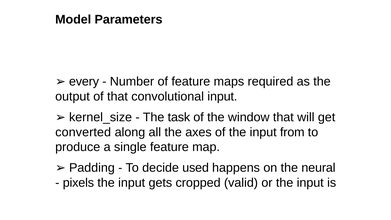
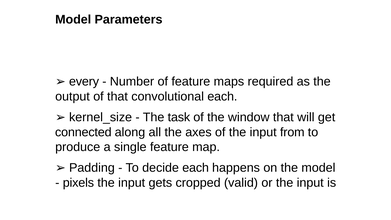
convolutional input: input -> each (222, 96)
converted: converted -> connected (83, 132)
decide used: used -> each (196, 168)
the neural: neural -> model (318, 168)
